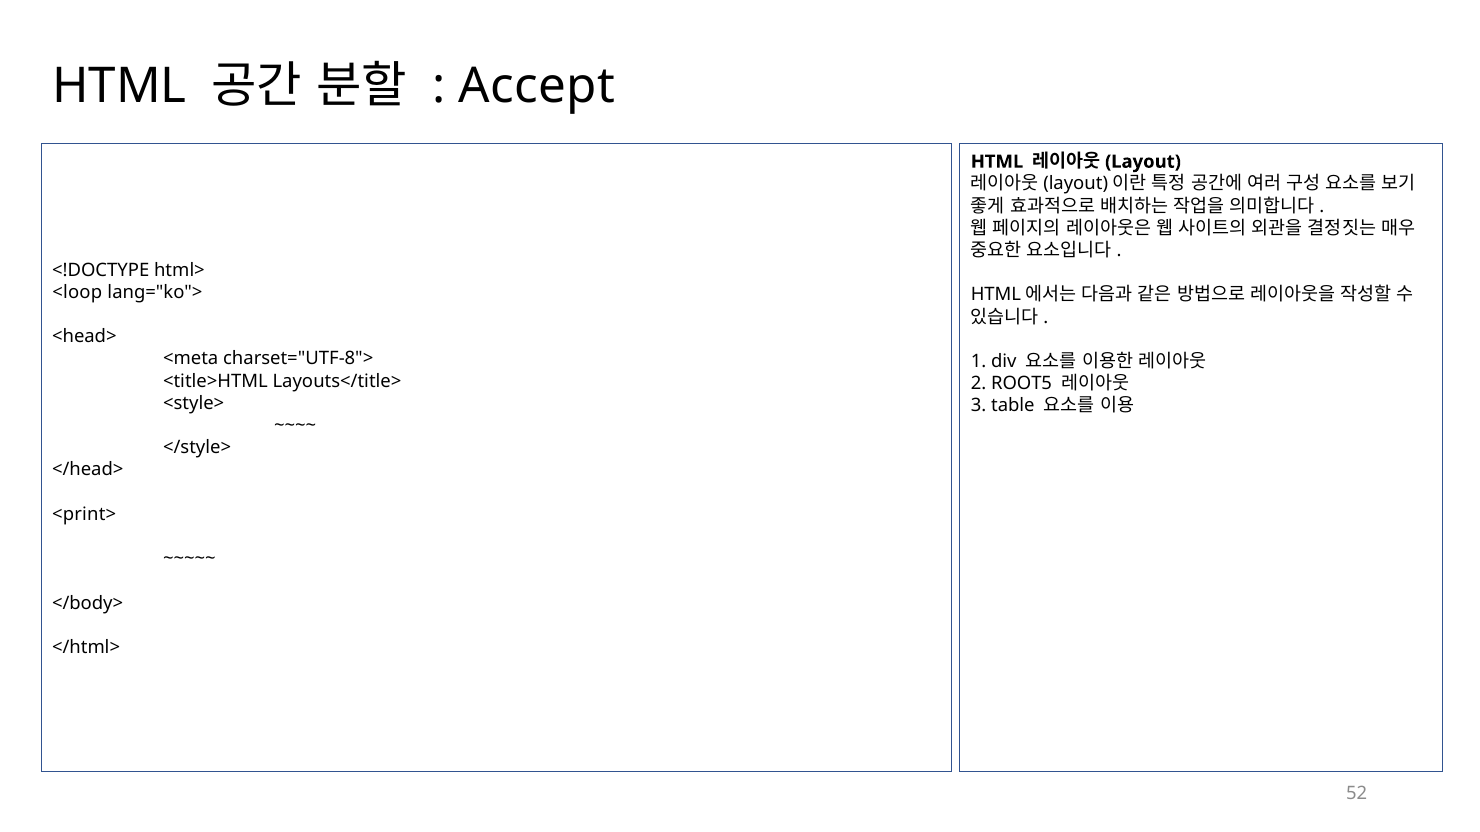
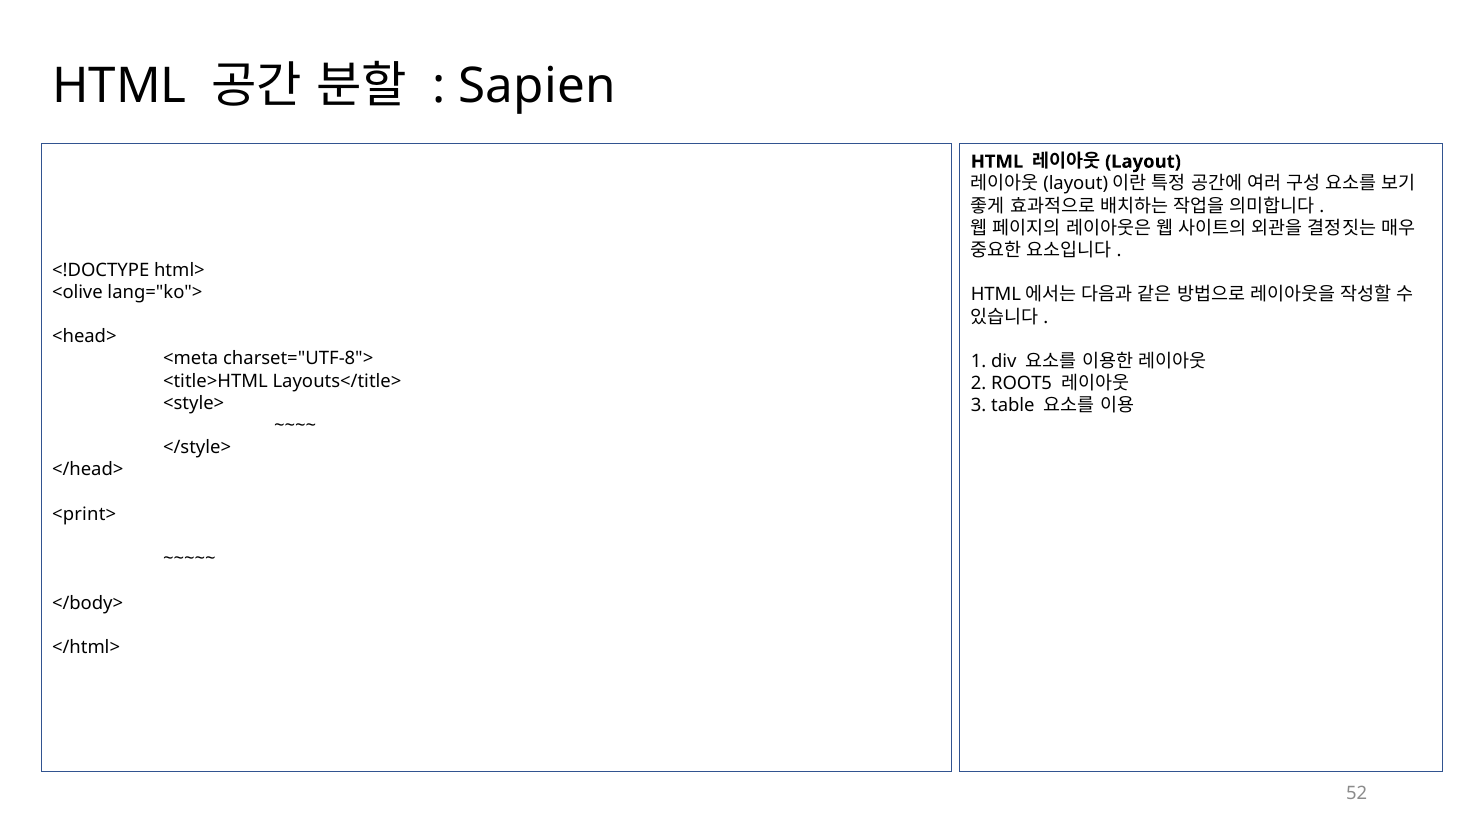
Accept: Accept -> Sapien (537, 87)
<loop: <loop -> <olive (77, 293)
